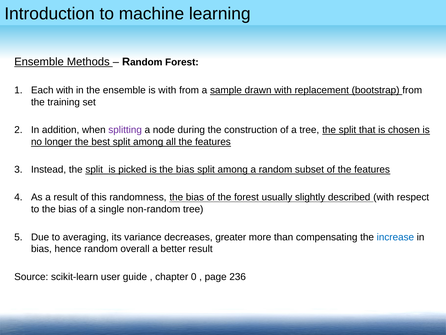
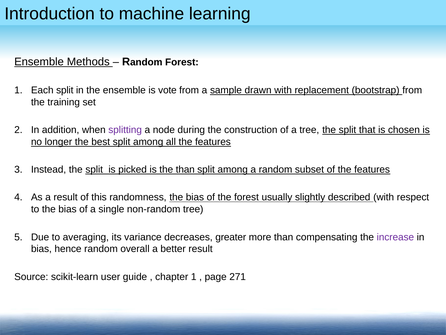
Each with: with -> split (65, 90)
is with: with -> vote (167, 90)
is the bias: bias -> than (185, 169)
increase colour: blue -> purple (395, 237)
chapter 0: 0 -> 1 (194, 276)
236: 236 -> 271 (238, 276)
